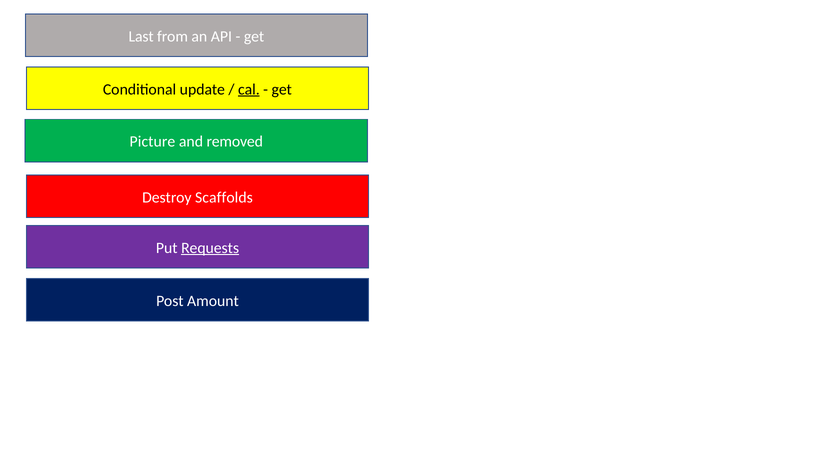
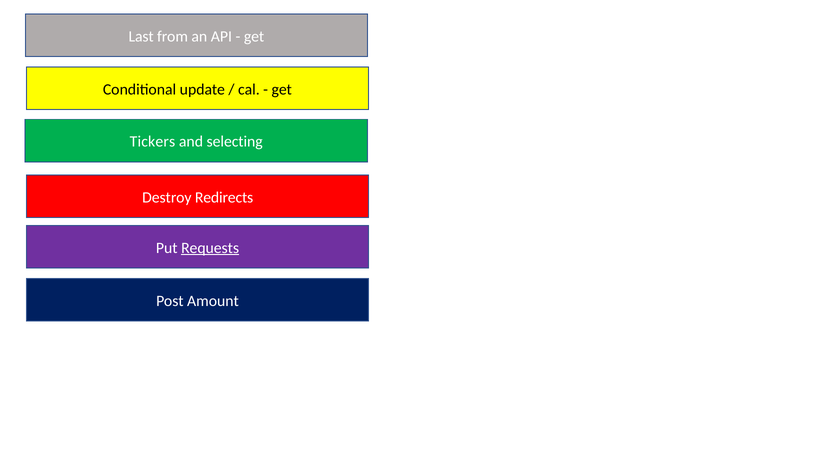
cal underline: present -> none (249, 89)
Picture: Picture -> Tickers (152, 142)
removed: removed -> selecting (235, 142)
Scaffolds: Scaffolds -> Redirects (224, 197)
